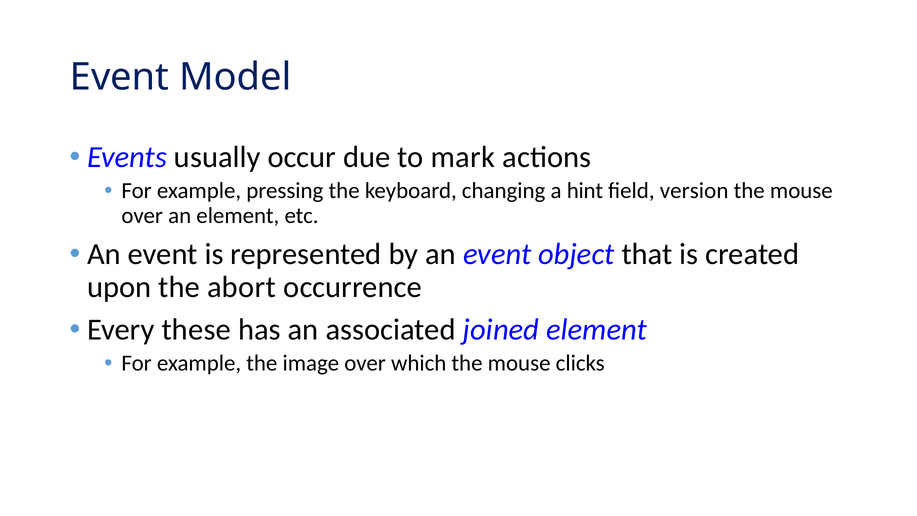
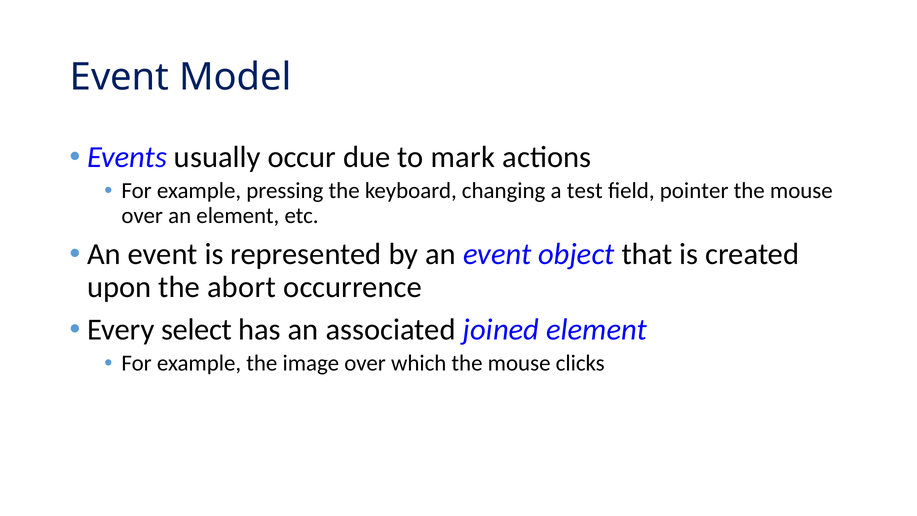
hint: hint -> test (585, 191)
version: version -> pointer (694, 191)
these: these -> select (197, 330)
